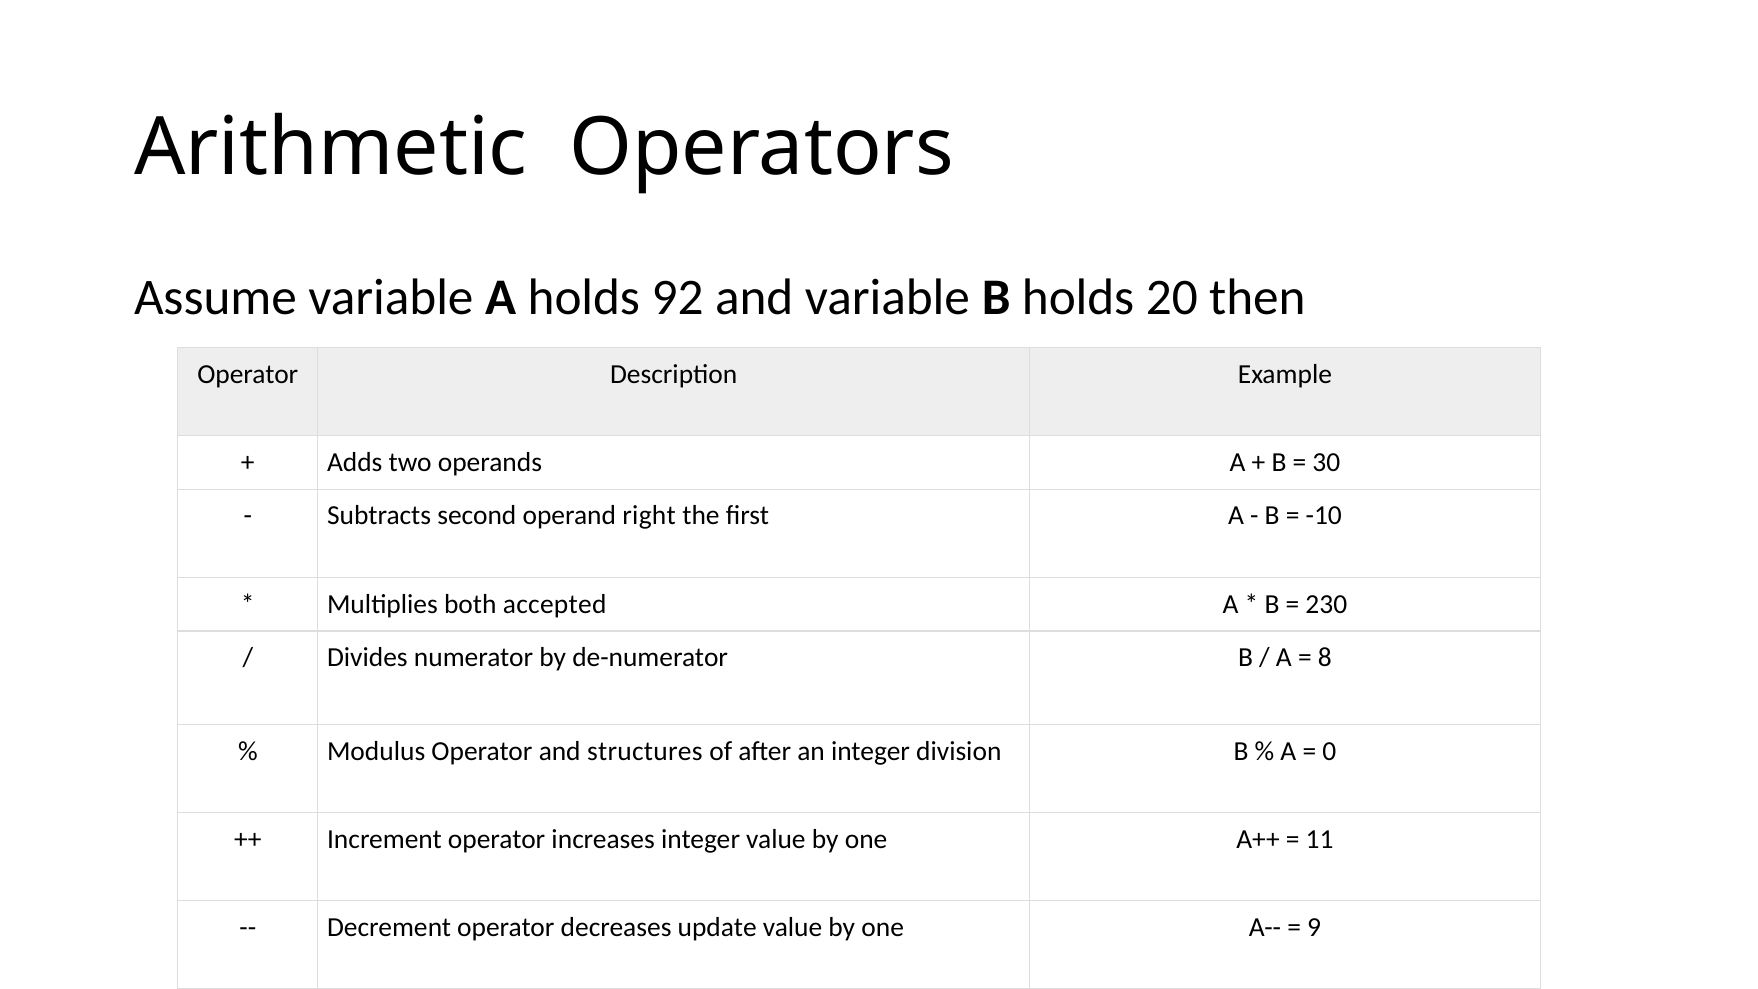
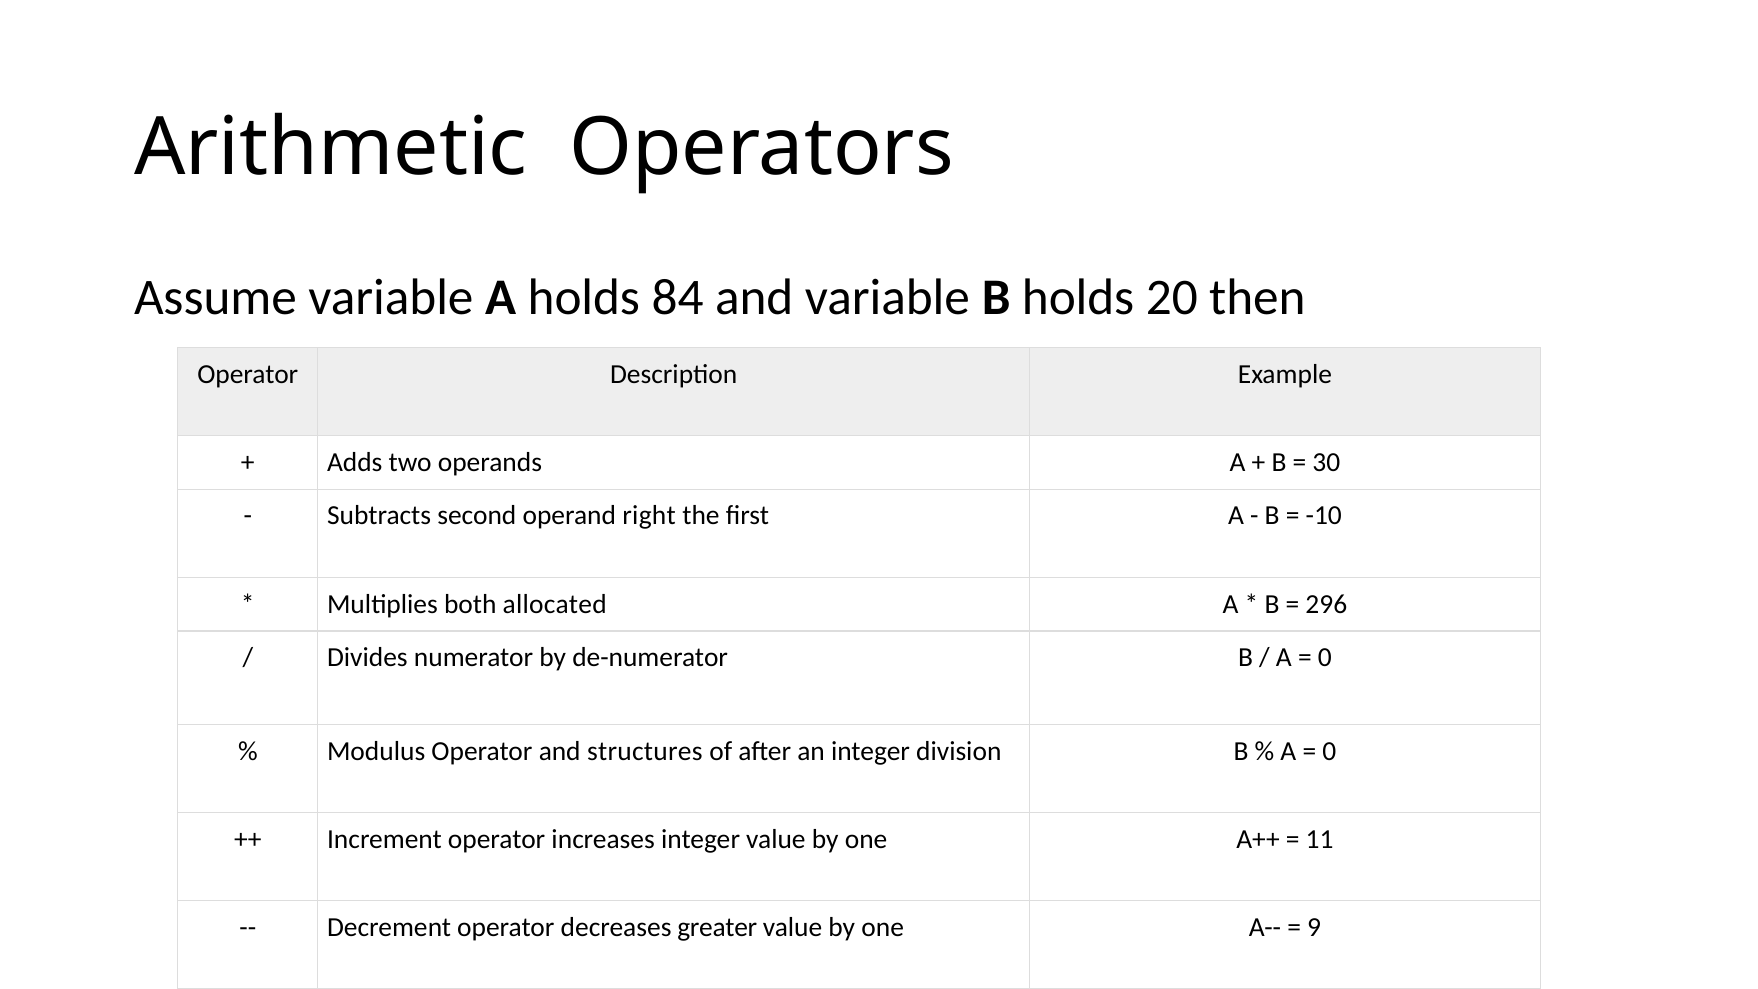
92: 92 -> 84 (678, 297)
accepted: accepted -> allocated (555, 604)
230: 230 -> 296 (1326, 604)
8: 8 -> 0 (1325, 657)
update: update -> greater (717, 927)
